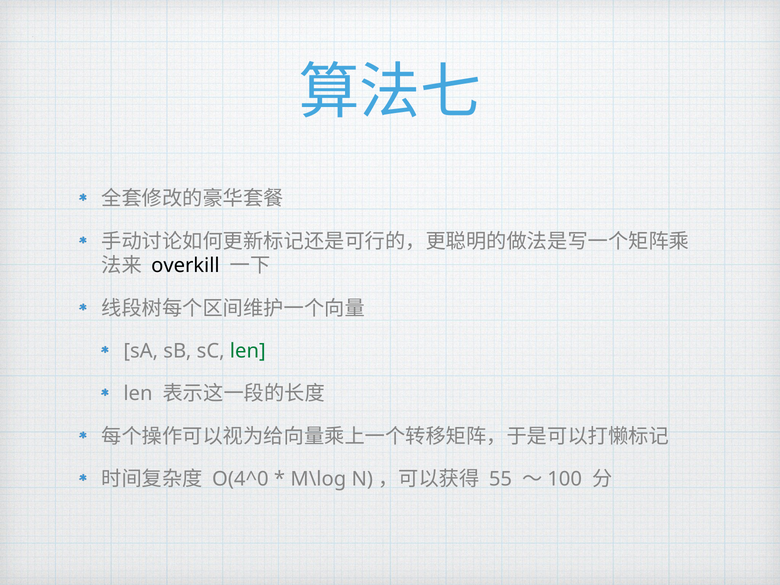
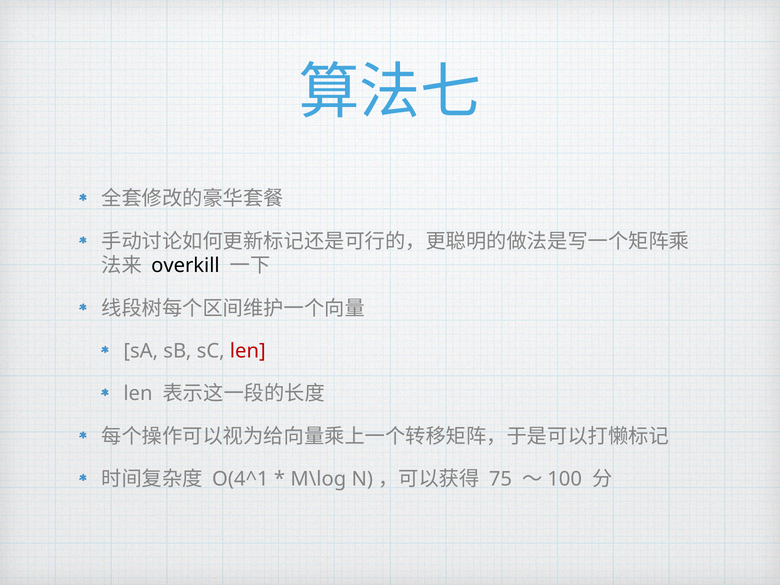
len colour: green -> red (248, 351)
O(4^0: O(4^0 -> O(4^1 (240, 479)
55: 55 -> 75 (500, 479)
